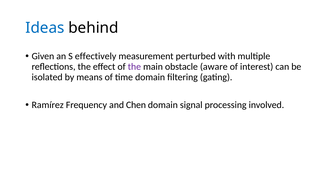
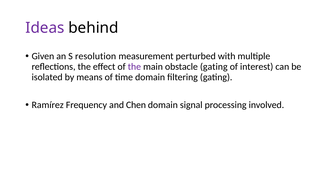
Ideas colour: blue -> purple (45, 28)
effectively: effectively -> resolution (96, 56)
obstacle aware: aware -> gating (214, 67)
